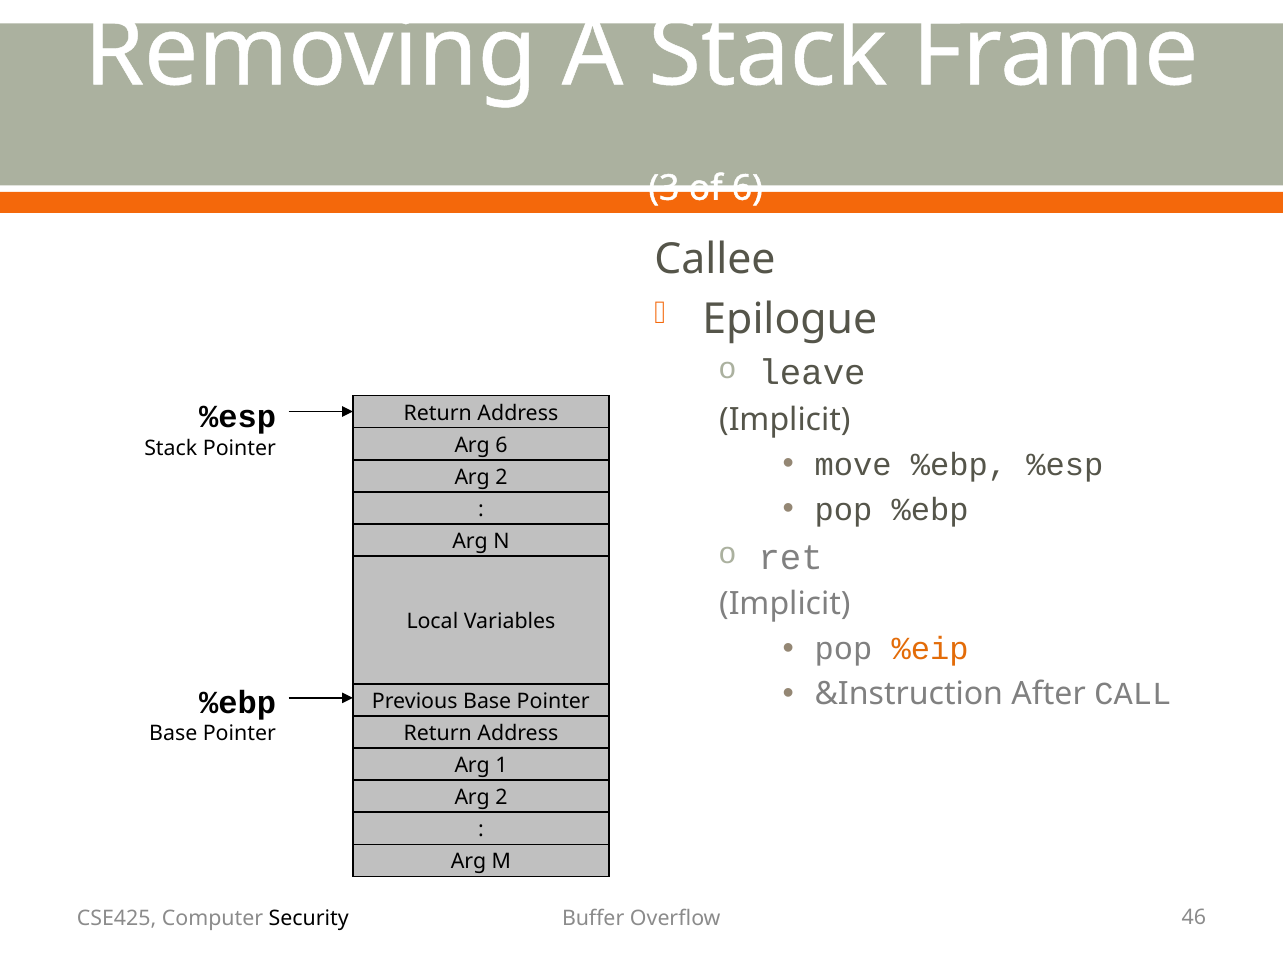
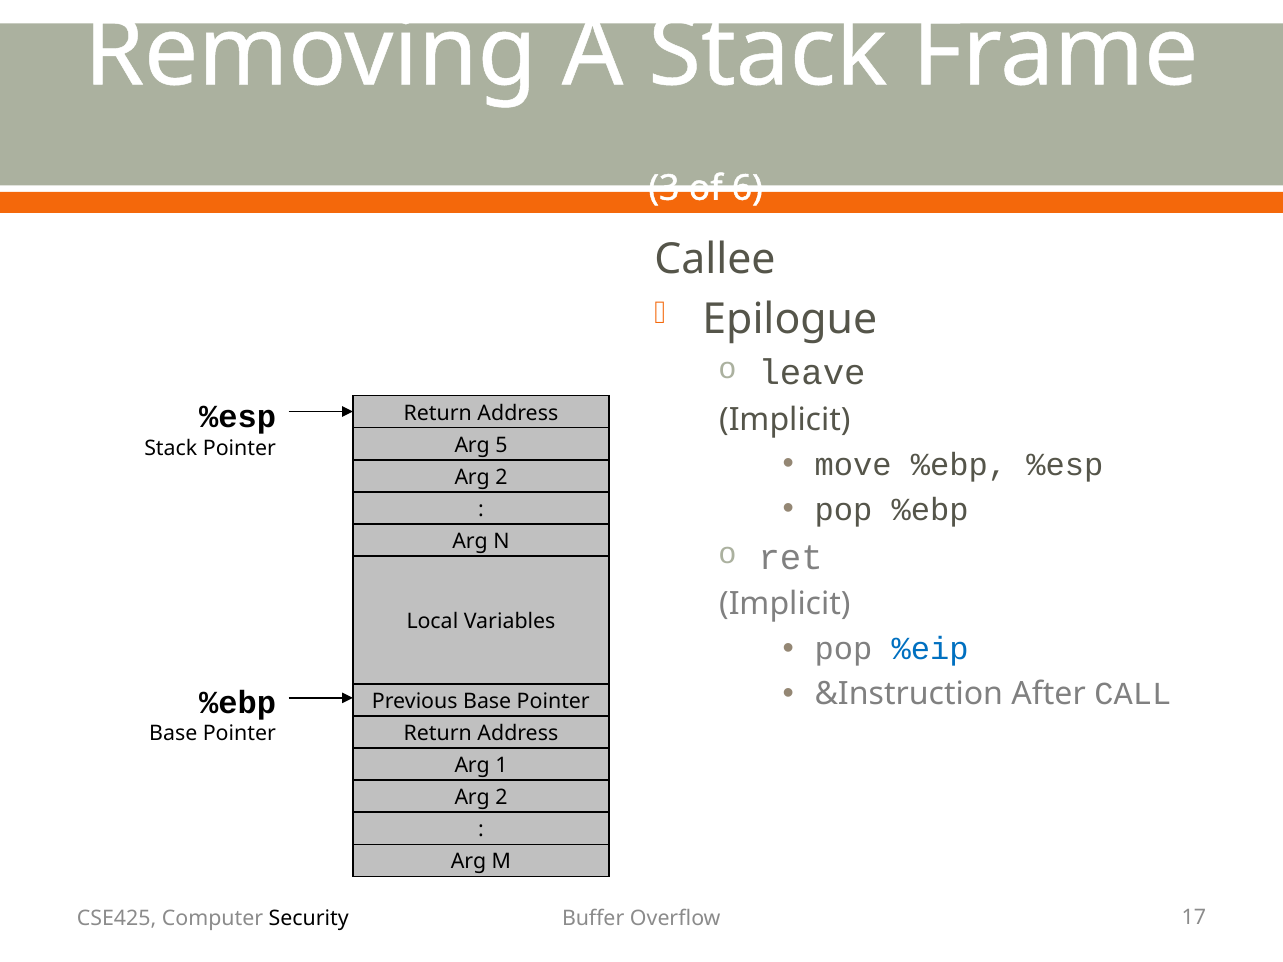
Arg 6: 6 -> 5 (501, 445)
%eip colour: orange -> blue (930, 649)
46: 46 -> 17 (1194, 917)
